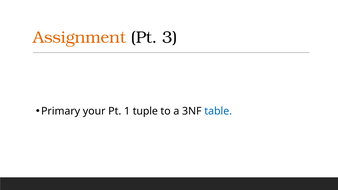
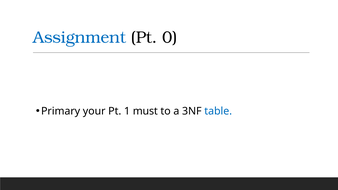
Assignment colour: orange -> blue (80, 37)
3: 3 -> 0 (170, 37)
tuple: tuple -> must (145, 111)
